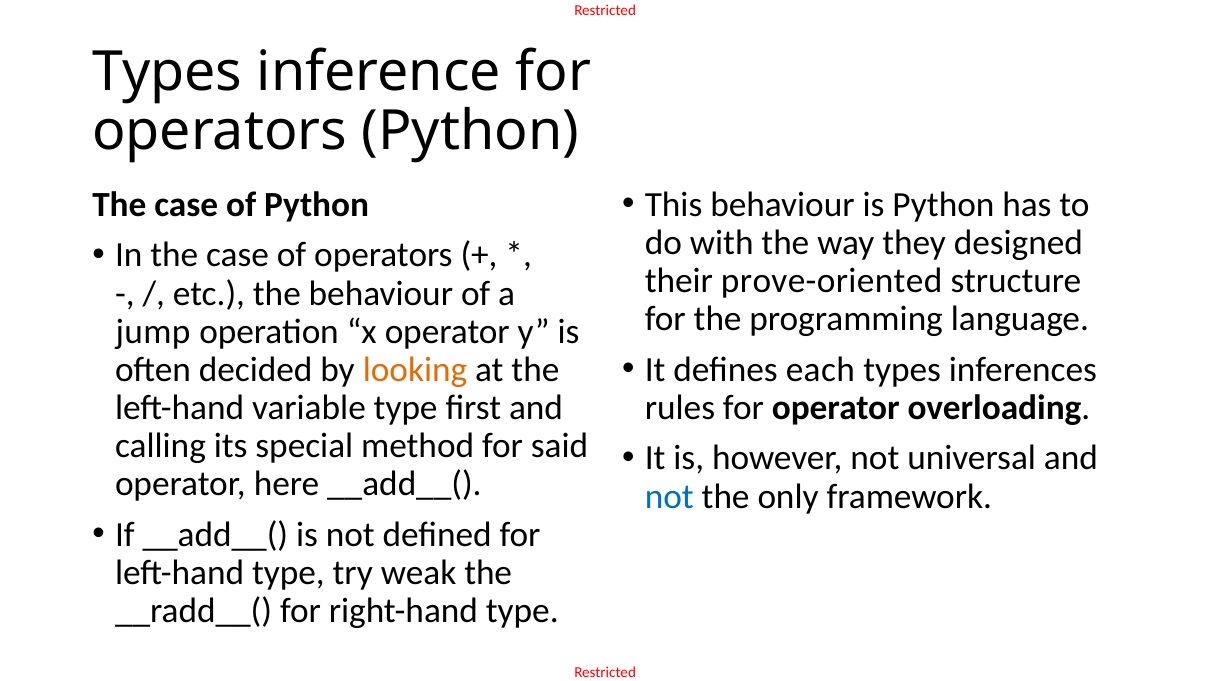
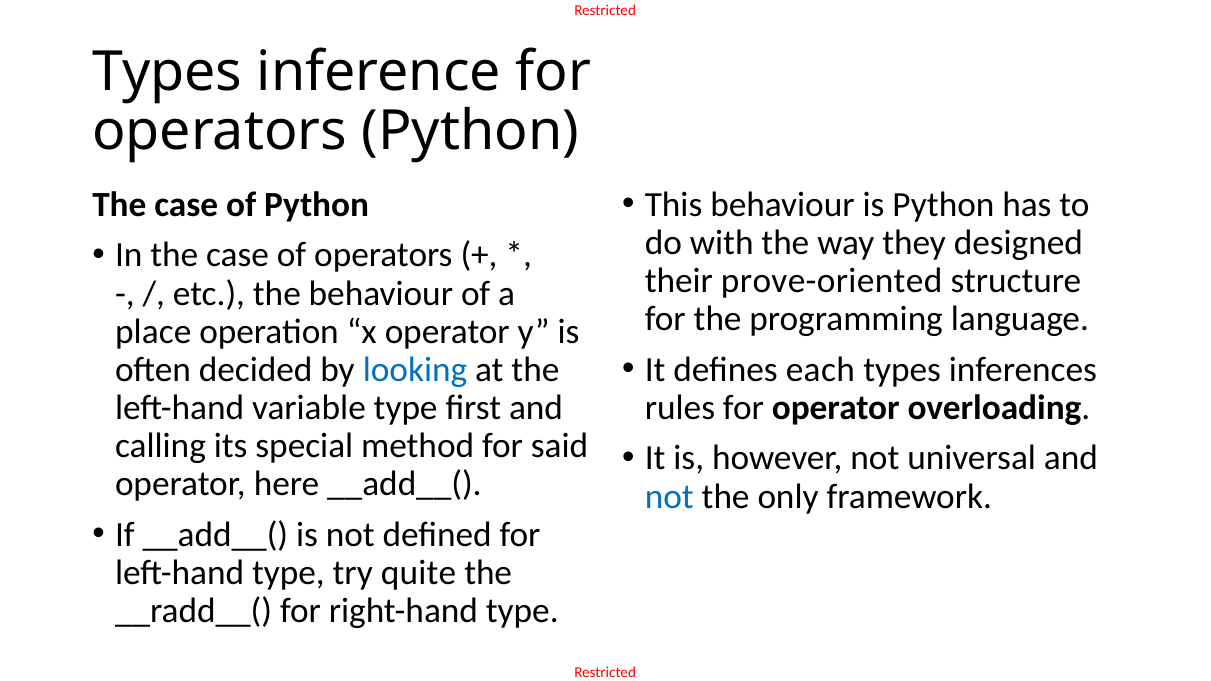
jump: jump -> place (153, 332)
looking colour: orange -> blue (415, 370)
weak: weak -> quite (418, 573)
